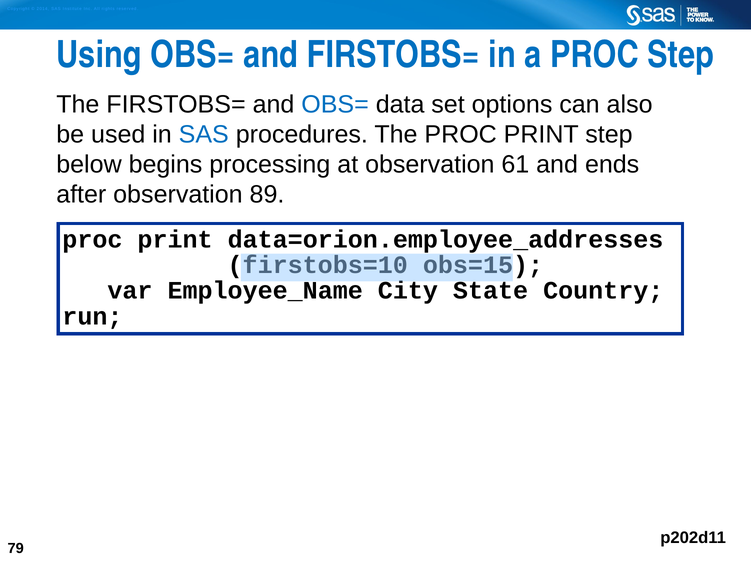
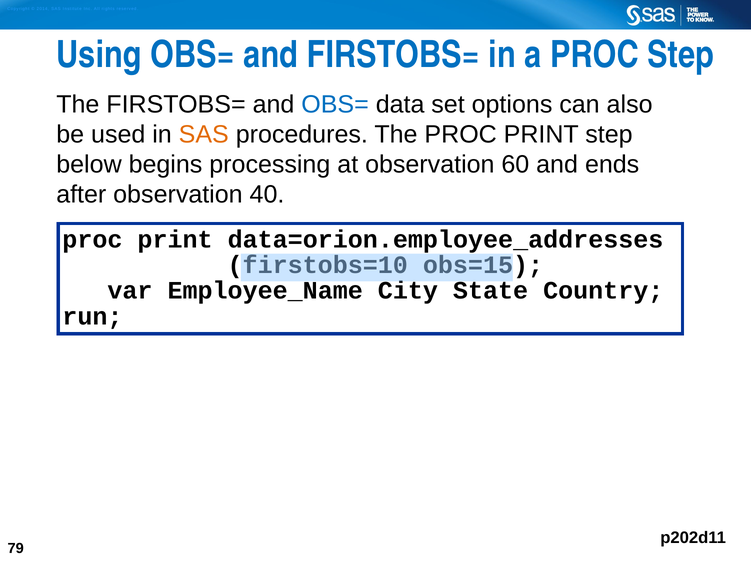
SAS colour: blue -> orange (204, 134)
61: 61 -> 60 (515, 164)
89: 89 -> 40 (267, 195)
